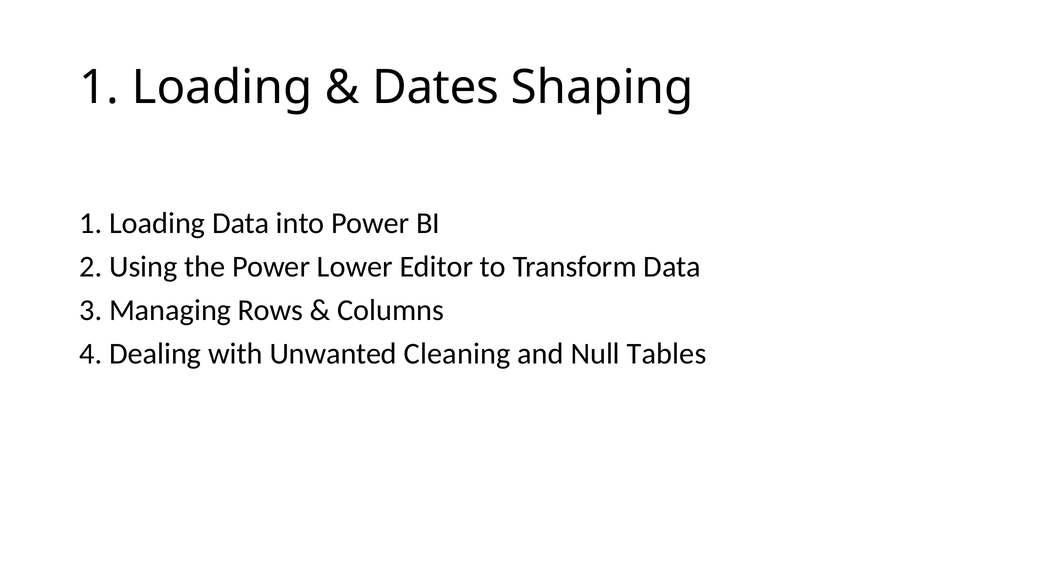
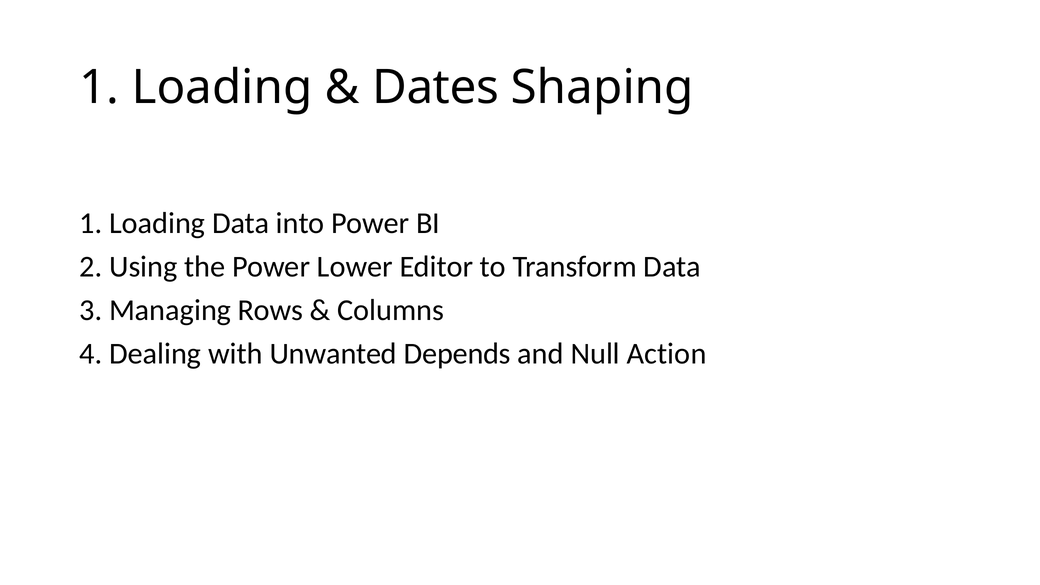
Cleaning: Cleaning -> Depends (457, 354)
Tables: Tables -> Action (667, 354)
